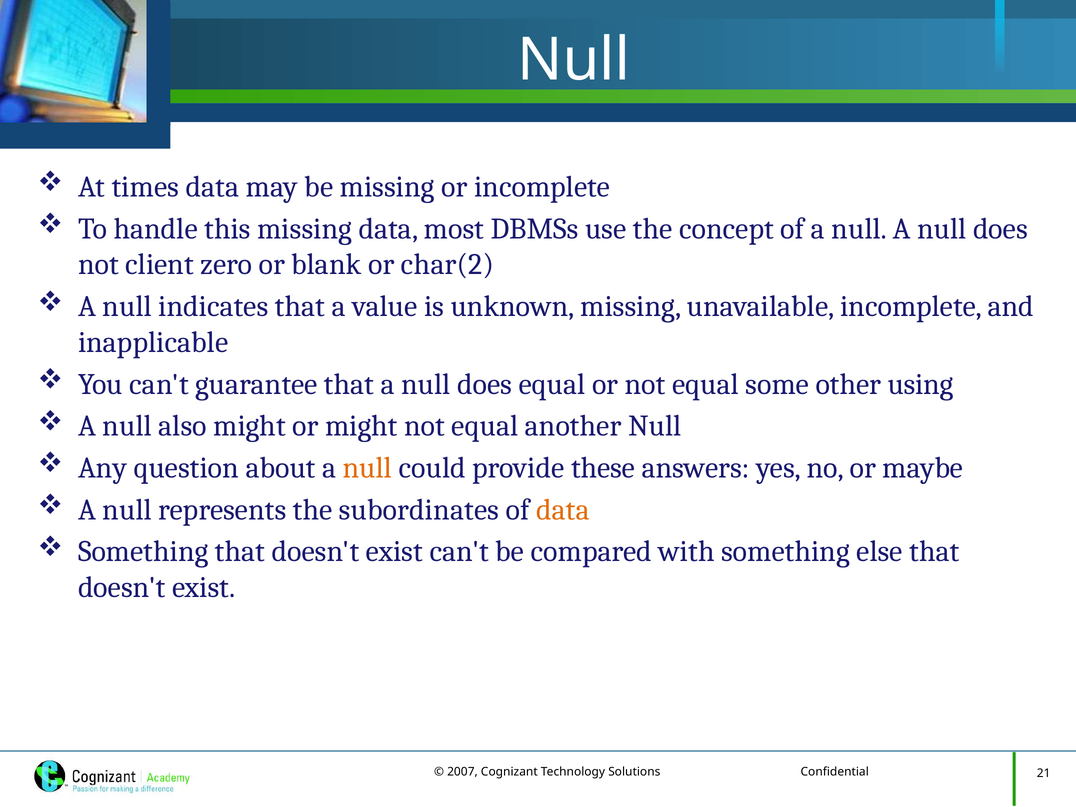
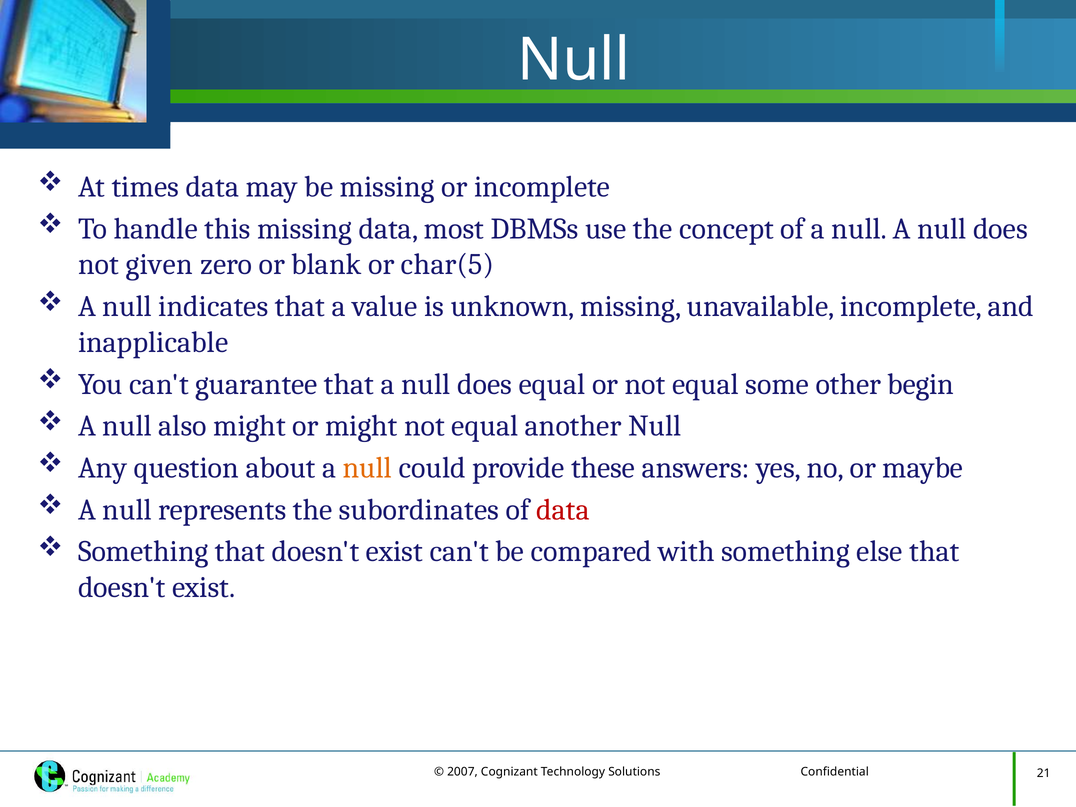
client: client -> given (159, 265)
char(2: char(2 -> char(5 (448, 265)
using: using -> begin (921, 384)
data colour: orange -> red (563, 510)
